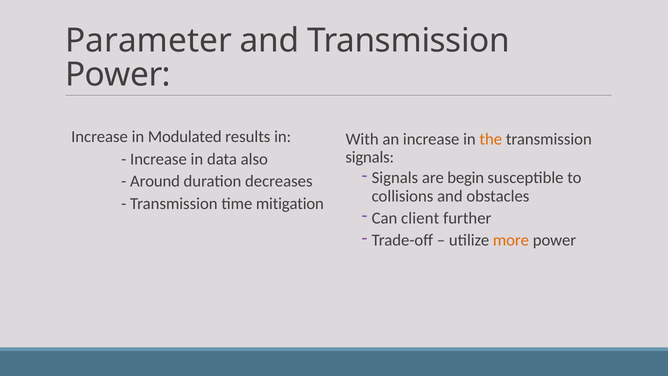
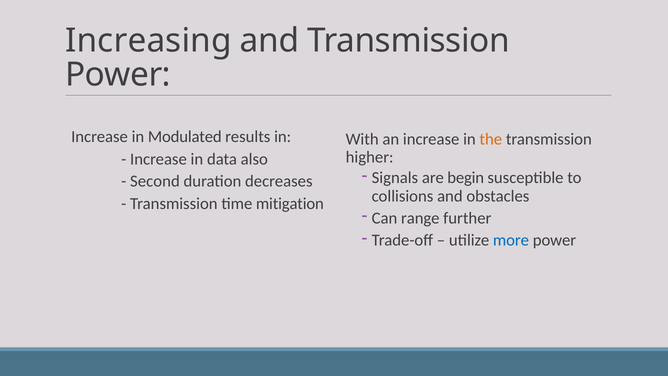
Parameter: Parameter -> Increasing (148, 41)
signals: signals -> higher (370, 157)
Around: Around -> Second (155, 181)
client: client -> range (420, 218)
more colour: orange -> blue (511, 240)
